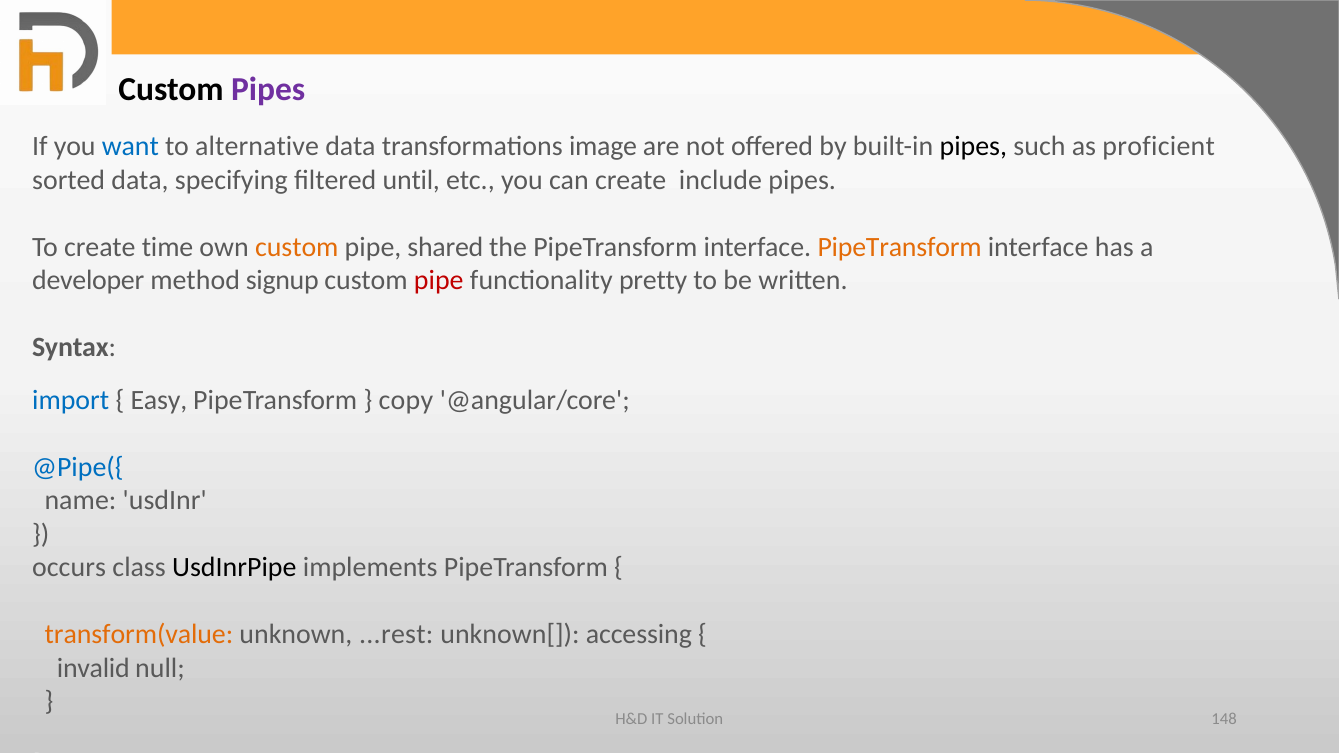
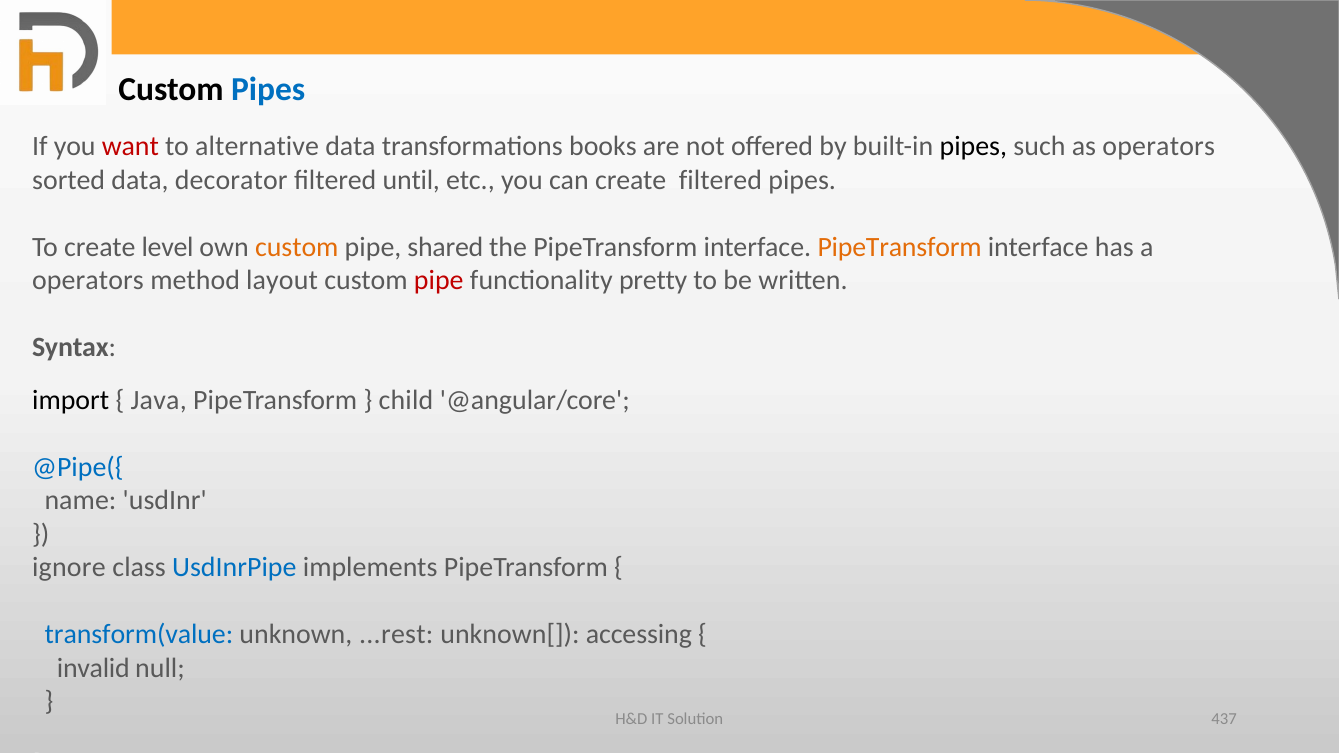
Pipes colour: purple -> blue (268, 90)
want colour: blue -> red (130, 147)
image: image -> books (603, 147)
as proficient: proficient -> operators (1159, 147)
specifying: specifying -> decorator (231, 180)
create include: include -> filtered (720, 180)
time: time -> level (168, 247)
developer: developer -> operators (88, 281)
signup: signup -> layout (282, 281)
import colour: blue -> black (71, 400)
Easy: Easy -> Java (159, 400)
copy: copy -> child (406, 400)
occurs: occurs -> ignore (69, 568)
UsdInrPipe colour: black -> blue (234, 568)
transform(value colour: orange -> blue (139, 635)
148: 148 -> 437 (1224, 719)
